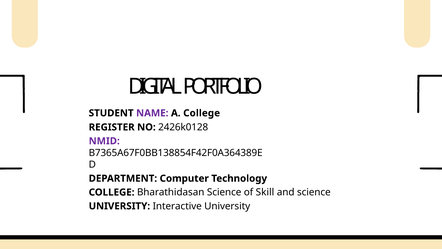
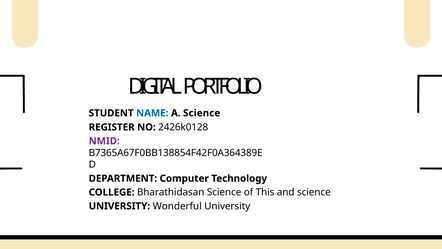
NAME colour: purple -> blue (152, 113)
A College: College -> Science (202, 113)
Skill: Skill -> This (265, 192)
Interactive: Interactive -> Wonderful (177, 206)
